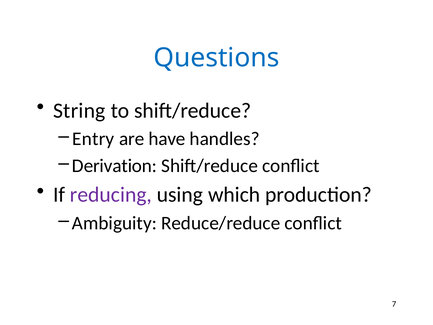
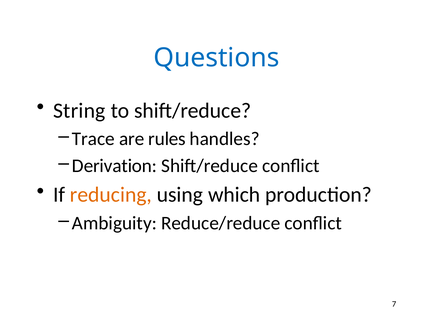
Entry: Entry -> Trace (93, 139)
have: have -> rules (167, 139)
reducing colour: purple -> orange (111, 195)
